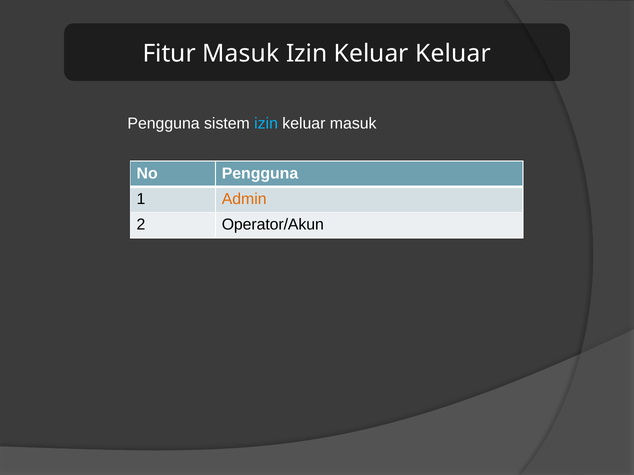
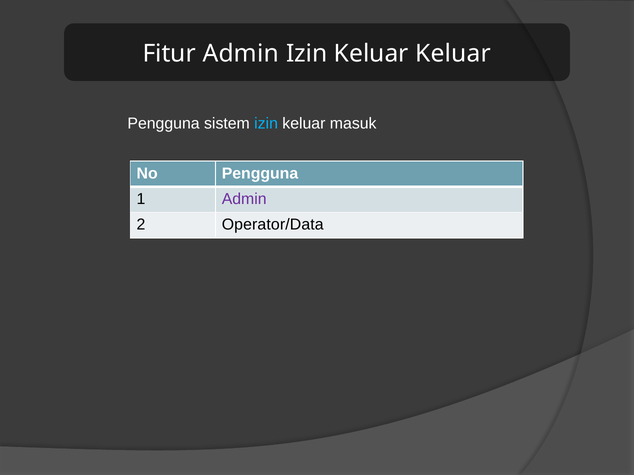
Fitur Masuk: Masuk -> Admin (241, 54)
Admin colour: orange -> purple (244, 199)
Operator/Akun: Operator/Akun -> Operator/Data (273, 225)
